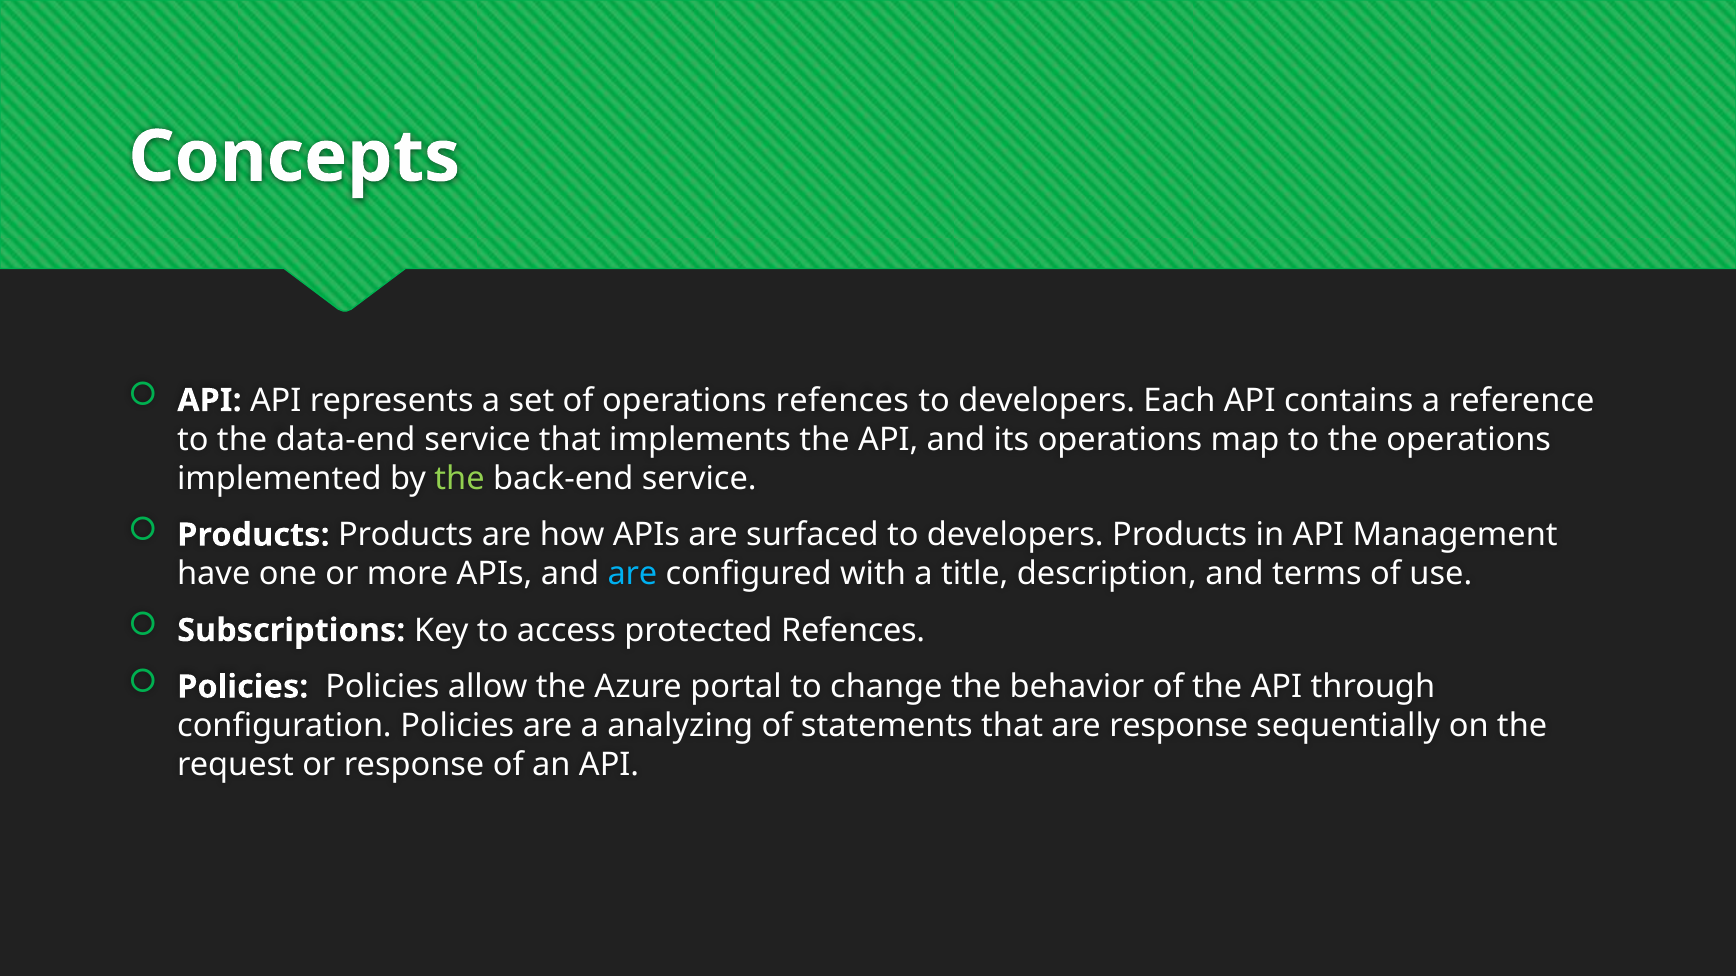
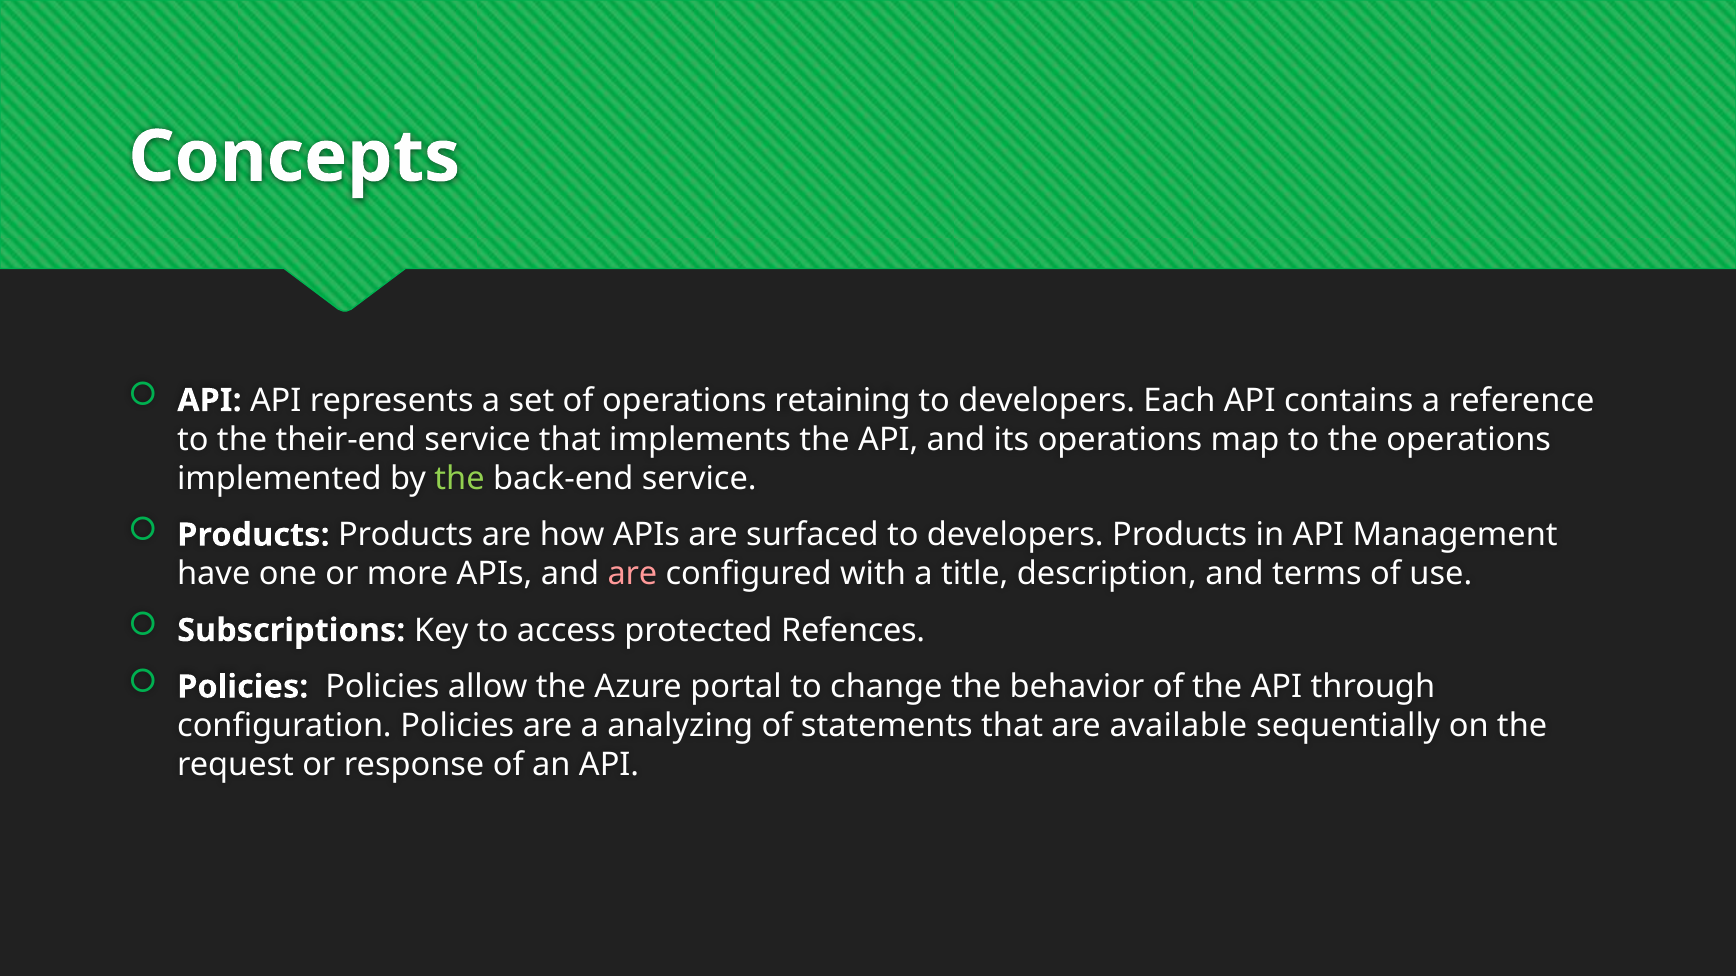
operations refences: refences -> retaining (843, 401)
data-end: data-end -> their-end (346, 440)
are colour: light blue -> pink (632, 574)
are response: response -> available (1178, 726)
